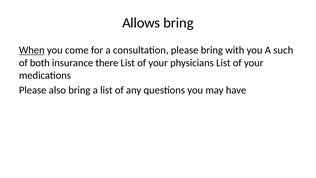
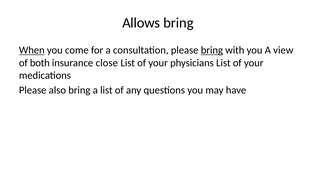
bring underline: none -> present (212, 50)
such: such -> view (283, 50)
there: there -> close (107, 63)
